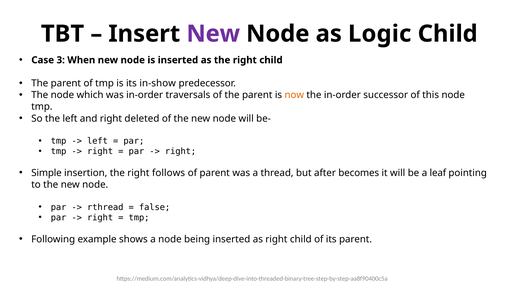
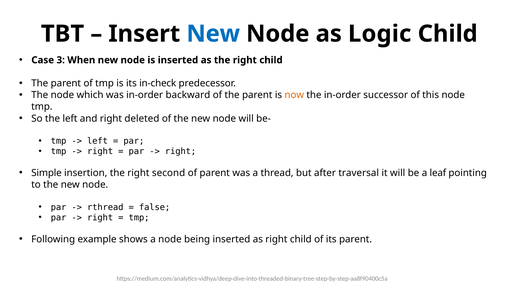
New colour: purple -> blue (213, 34)
in-show: in-show -> in-check (158, 83)
traversals: traversals -> backward (188, 95)
follows: follows -> second (169, 173)
becomes: becomes -> traversal (359, 173)
